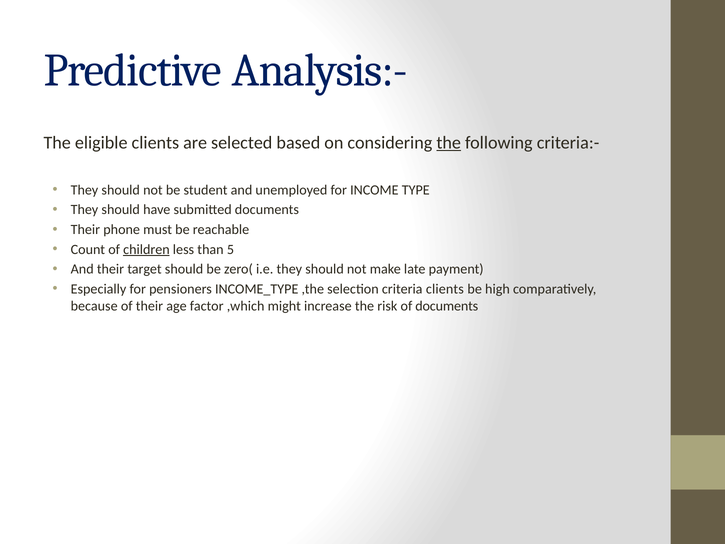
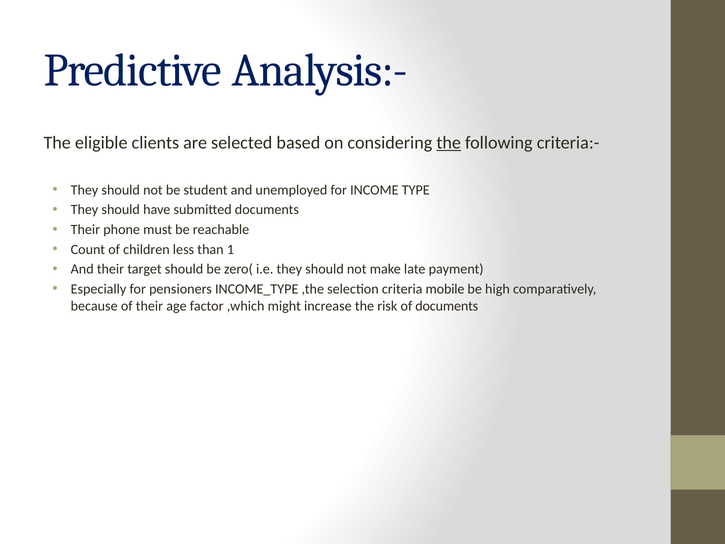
children underline: present -> none (146, 249)
5: 5 -> 1 (230, 249)
criteria clients: clients -> mobile (445, 289)
